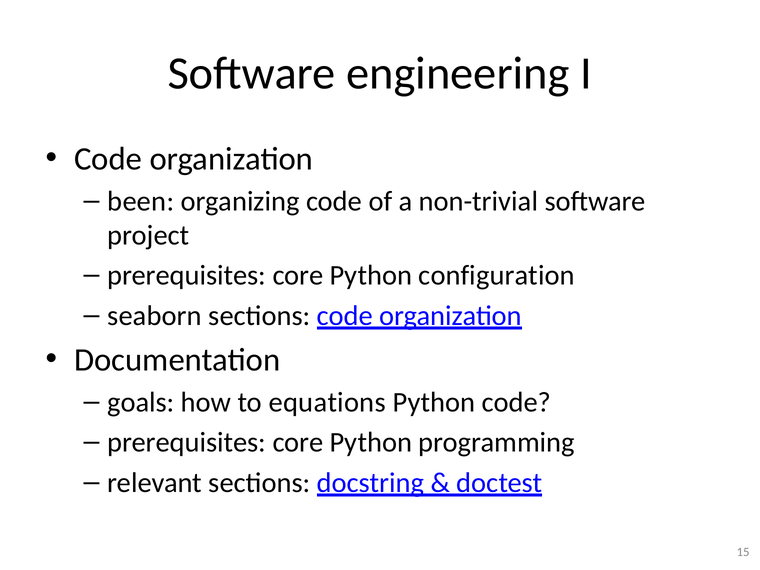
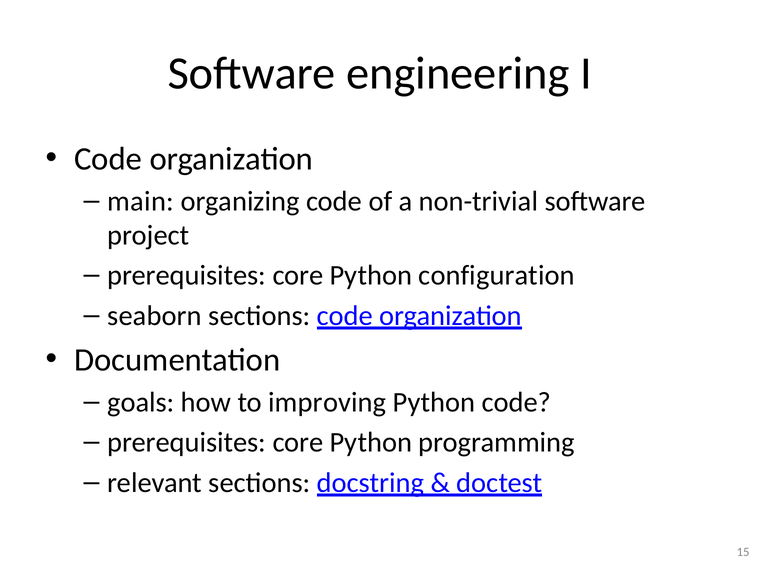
been: been -> main (141, 201)
equations: equations -> improving (327, 402)
